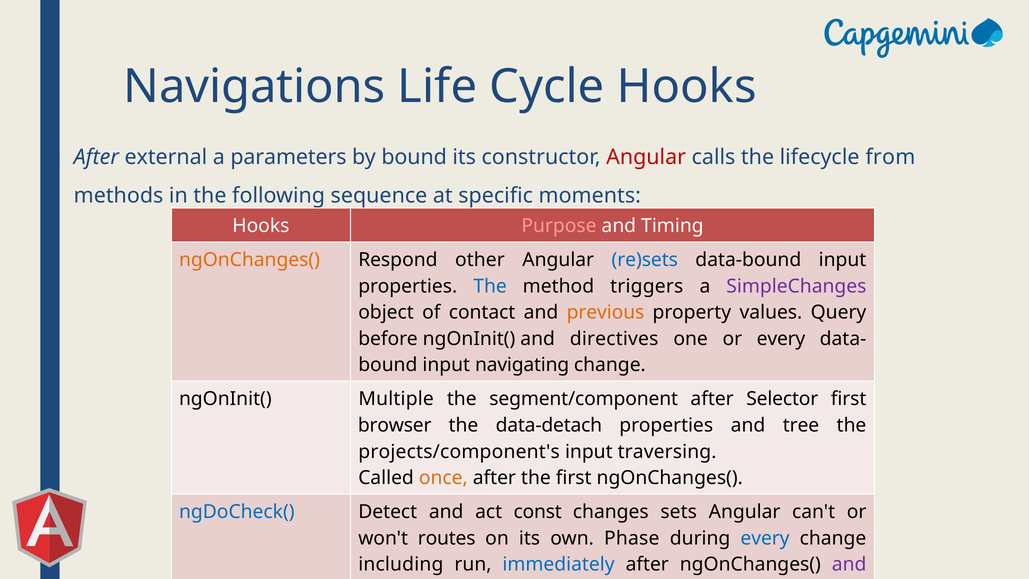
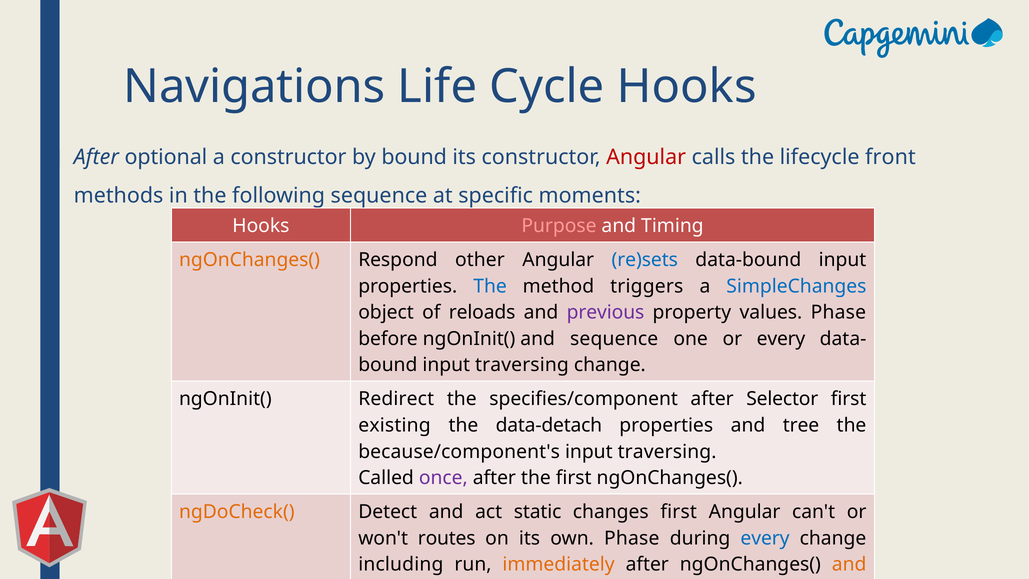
external: external -> optional (166, 157)
a parameters: parameters -> constructor (288, 157)
from: from -> front (890, 157)
SimpleChanges colour: purple -> blue (796, 286)
contact: contact -> reloads (482, 312)
previous colour: orange -> purple (605, 312)
values Query: Query -> Phase (838, 312)
and directives: directives -> sequence (614, 339)
navigating: navigating -> traversing (522, 365)
Multiple: Multiple -> Redirect (396, 399)
segment/component: segment/component -> specifies/component (584, 399)
browser: browser -> existing (395, 425)
projects/component's: projects/component's -> because/component's (459, 451)
once colour: orange -> purple (443, 478)
ngDoCheck( colour: blue -> orange (237, 512)
const: const -> static (538, 512)
changes sets: sets -> first (679, 512)
immediately colour: blue -> orange (559, 564)
and colour: purple -> orange (849, 564)
